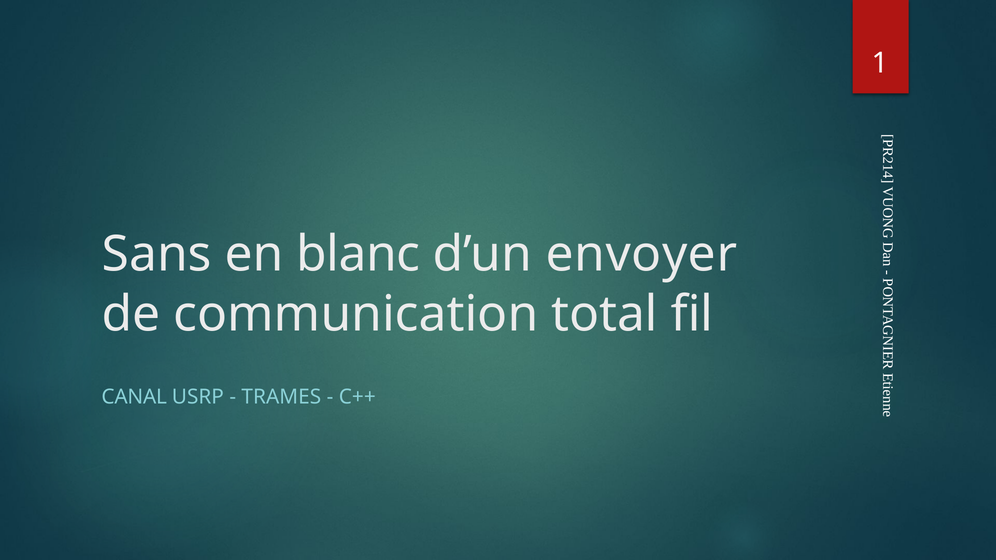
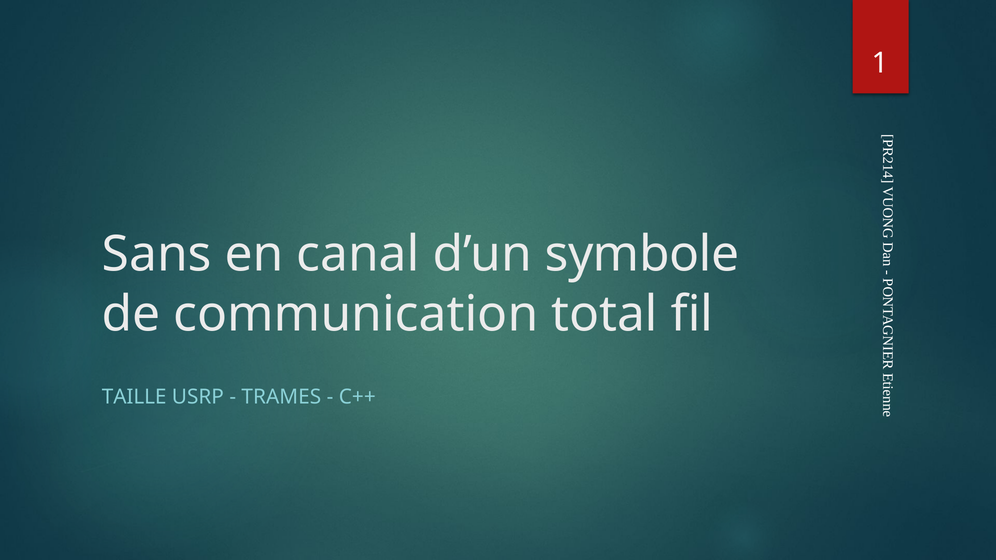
blanc: blanc -> canal (358, 254)
envoyer: envoyer -> symbole (642, 254)
CANAL: CANAL -> TAILLE (134, 397)
